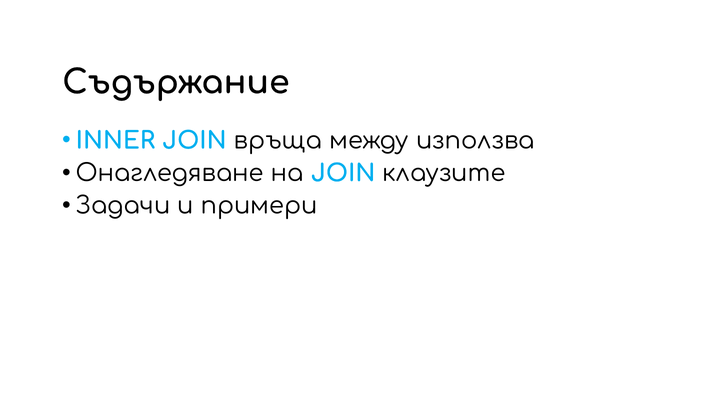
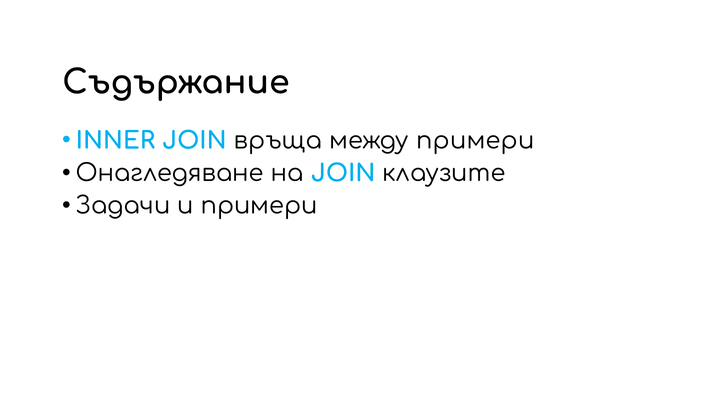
между използва: използва -> примери (475, 141)
